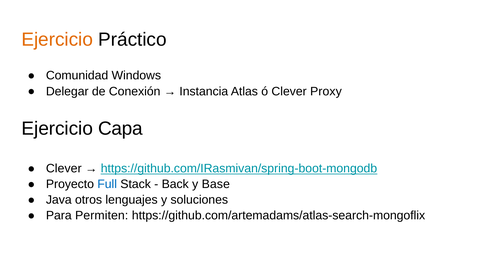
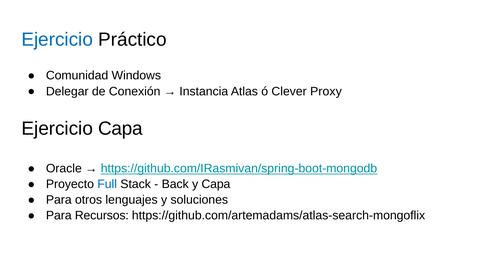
Ejercicio colour: orange -> blue (57, 40)
Clever: Clever -> Oracle (64, 168)
y Base: Base -> Capa (216, 184)
Java: Java -> Para (59, 200)
Permiten: Permiten -> Recursos (102, 215)
